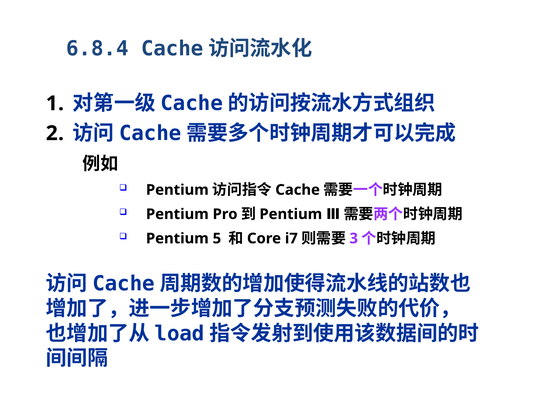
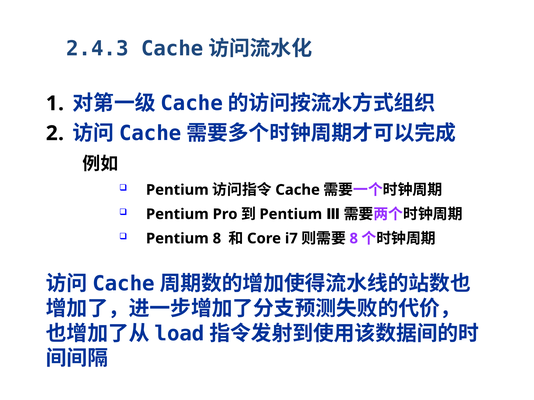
6.8.4: 6.8.4 -> 2.4.3 (97, 49)
Pentium 5: 5 -> 8 (217, 239)
3: 3 -> 8 (354, 239)
